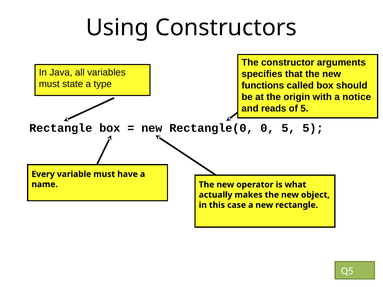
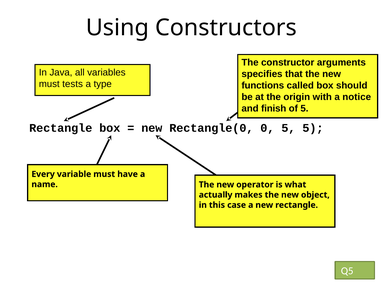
state: state -> tests (73, 84)
reads: reads -> finish (274, 109)
